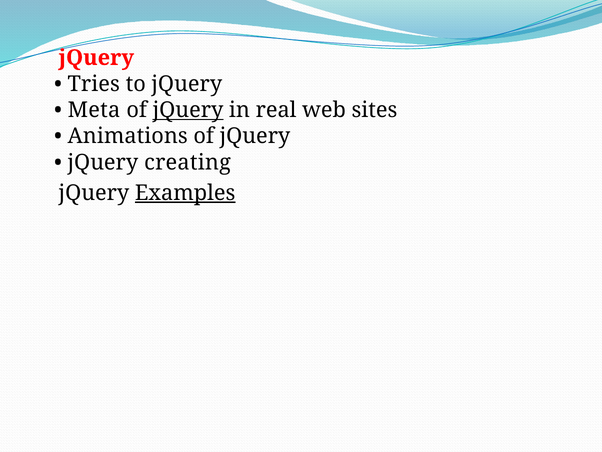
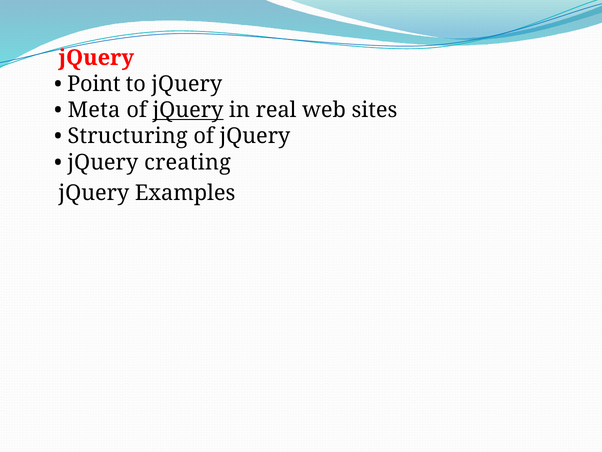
Tries: Tries -> Point (94, 84)
Animations: Animations -> Structuring (128, 136)
Examples underline: present -> none (185, 193)
